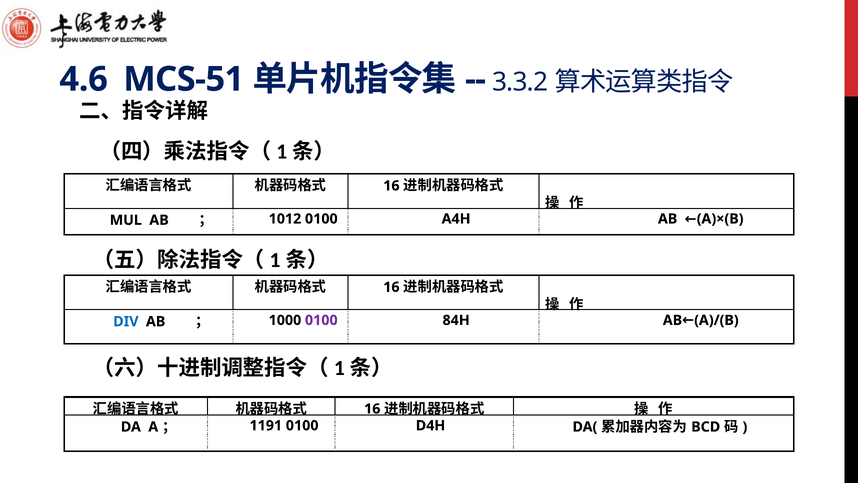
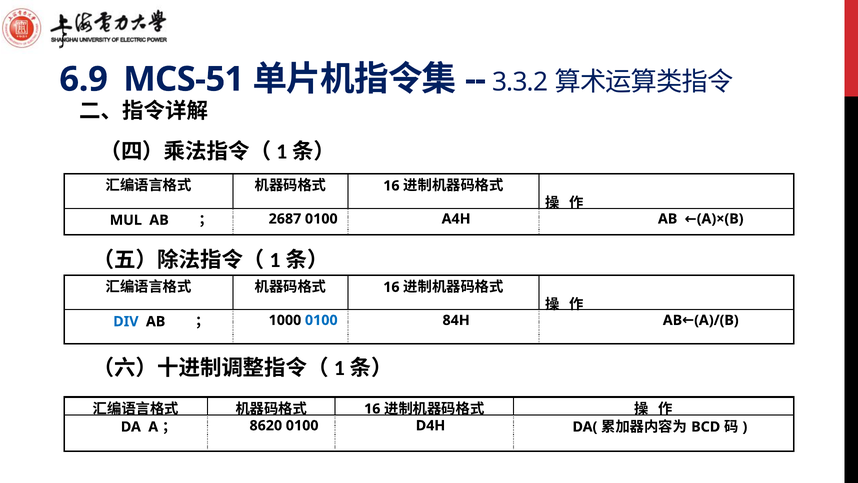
4.6: 4.6 -> 6.9 (84, 79)
1012: 1012 -> 2687 (285, 219)
0100 colour: purple -> blue (321, 320)
1191: 1191 -> 8620 (266, 425)
